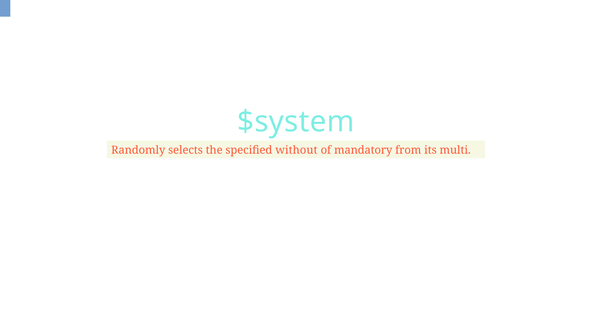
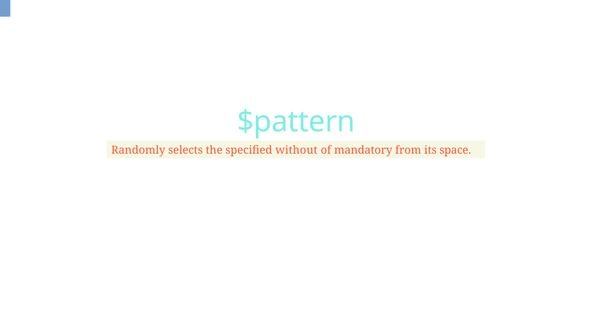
$system: $system -> $pattern (296, 122)
multi: multi -> space (455, 150)
